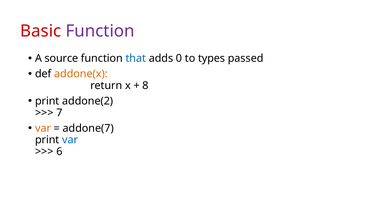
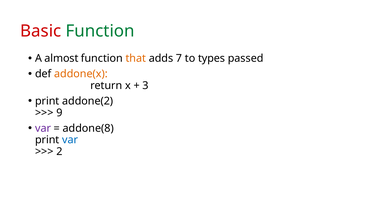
Function colour: purple -> green (100, 31)
source: source -> almost (61, 58)
that colour: blue -> orange (136, 58)
0: 0 -> 7 (179, 58)
8: 8 -> 3 (146, 85)
7: 7 -> 9 (59, 112)
var colour: orange -> purple (43, 128)
addone(7: addone(7 -> addone(8 (88, 128)
6: 6 -> 2 (59, 151)
